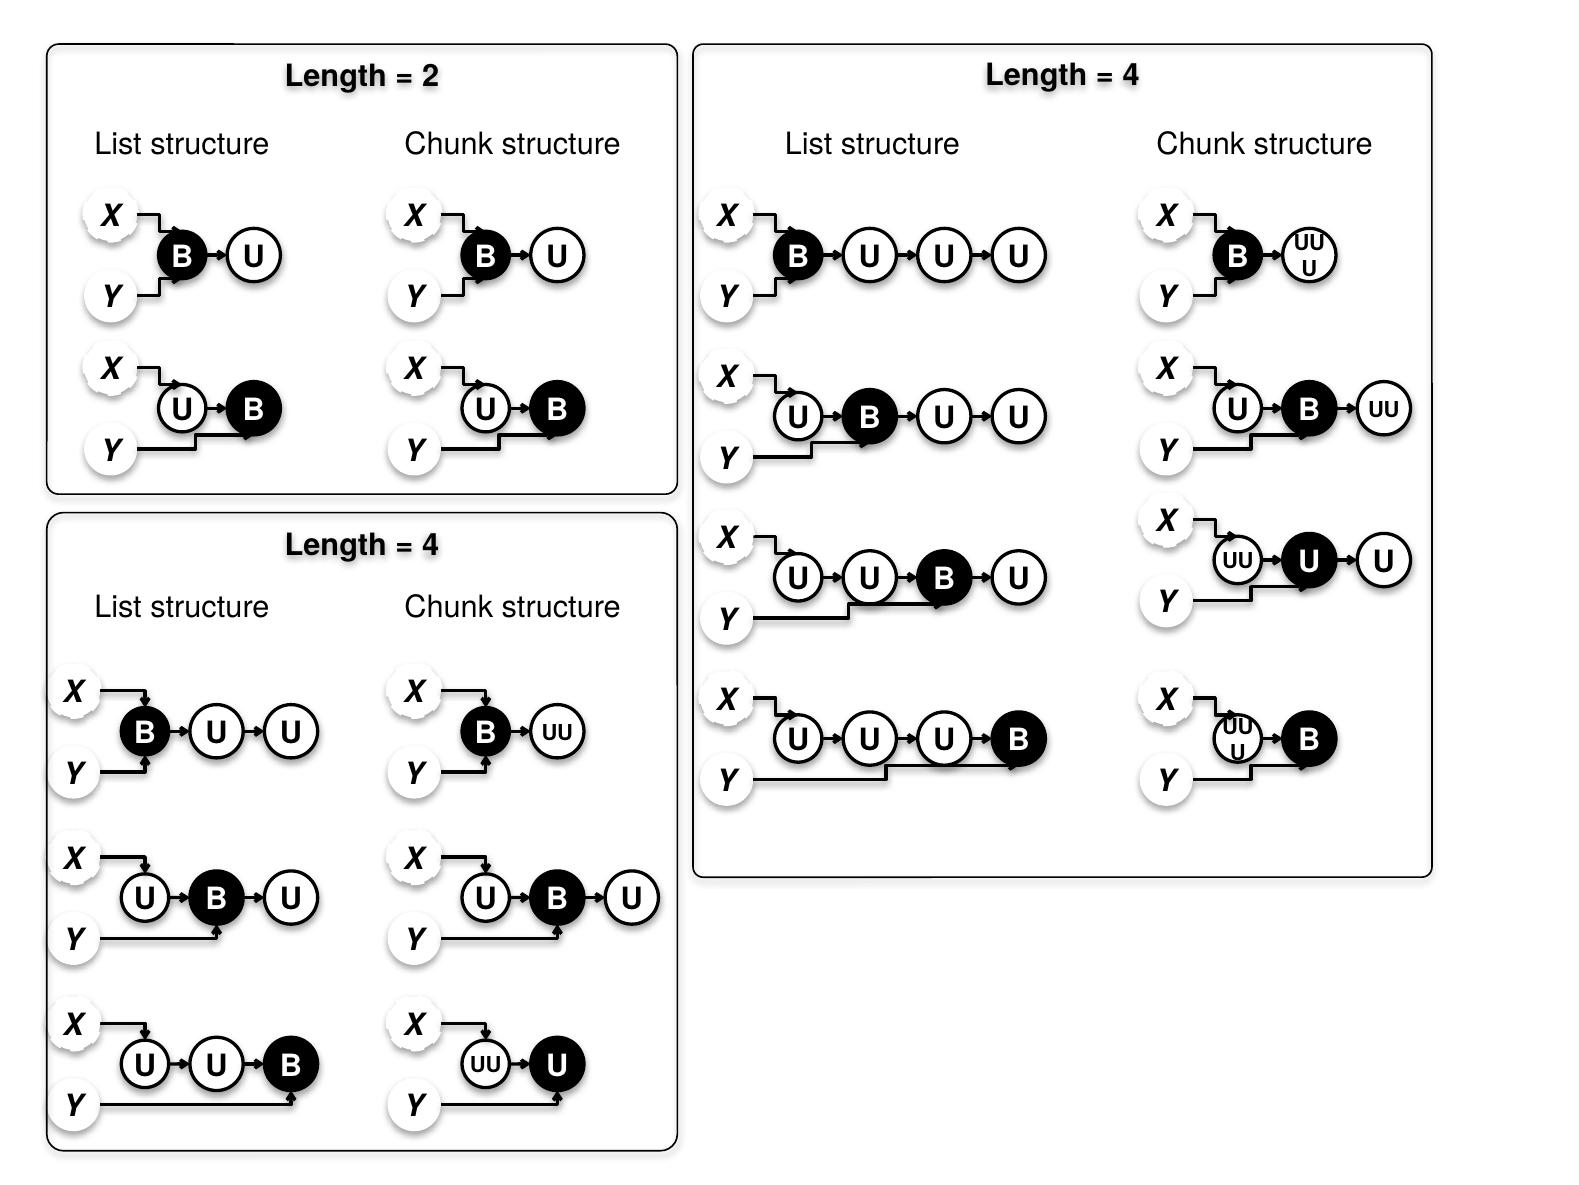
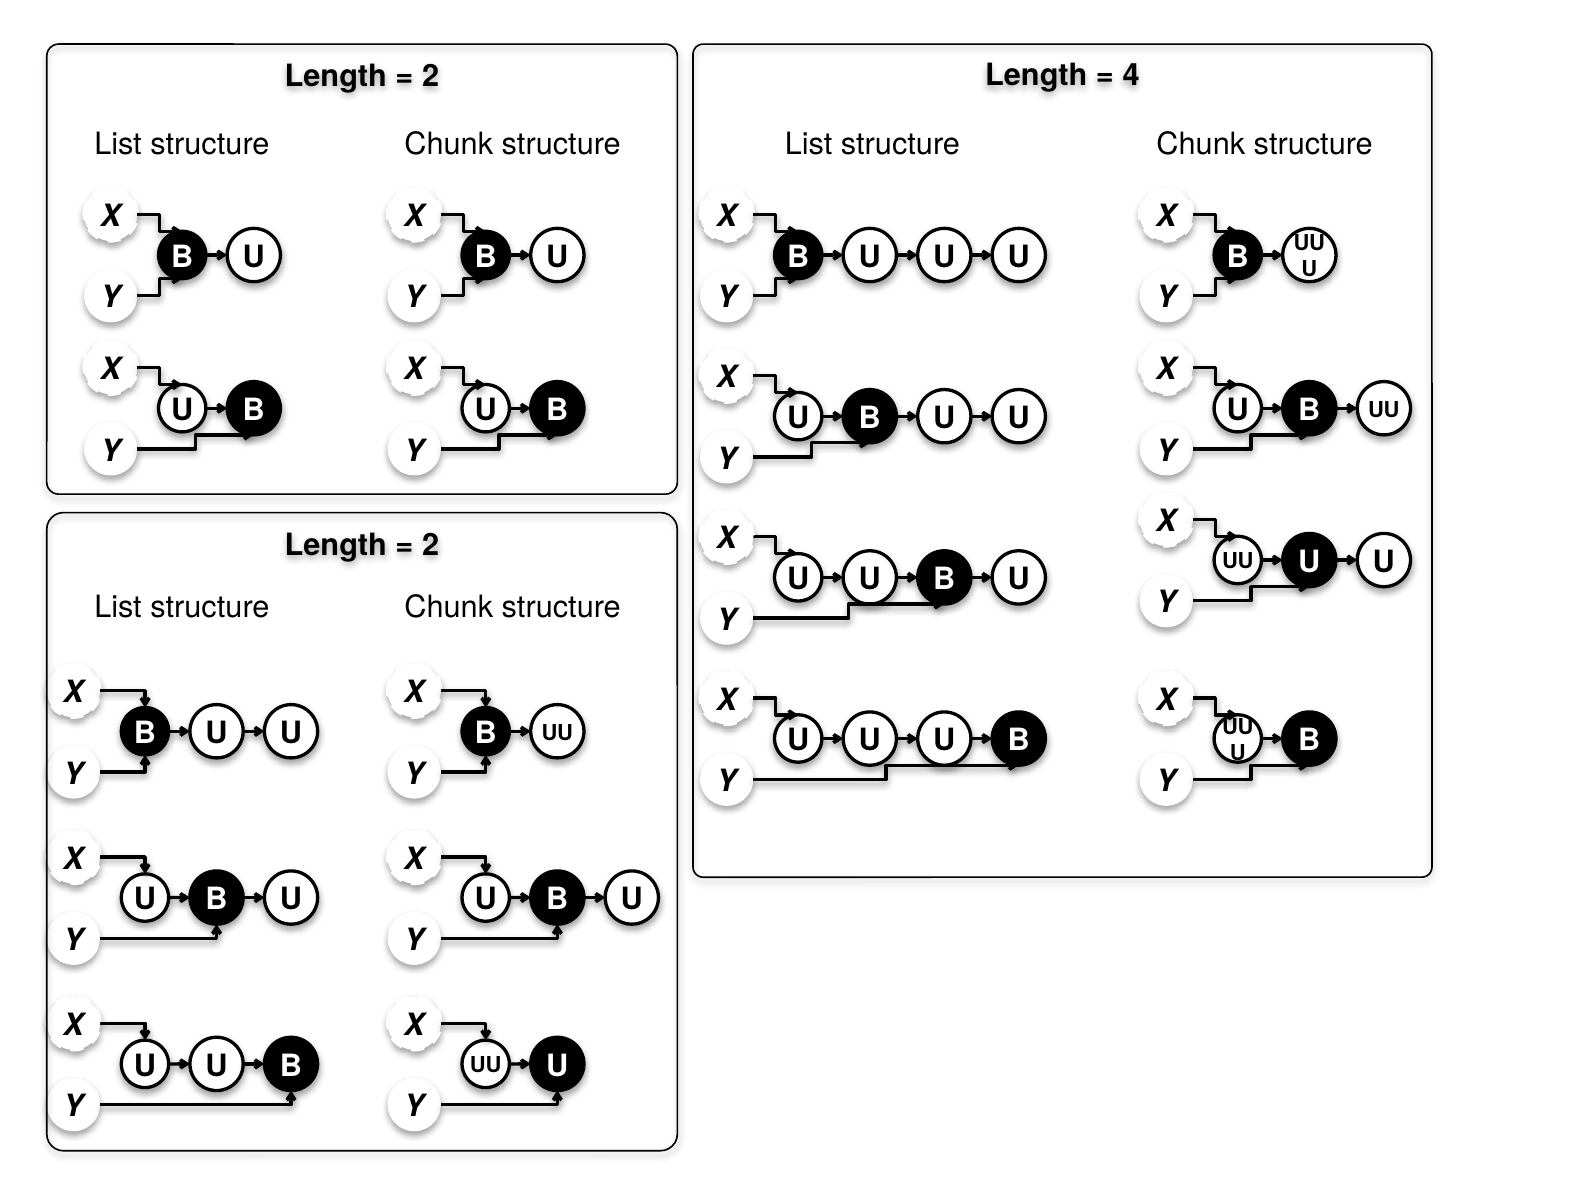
4: 4 -> 2 (431, 545)
